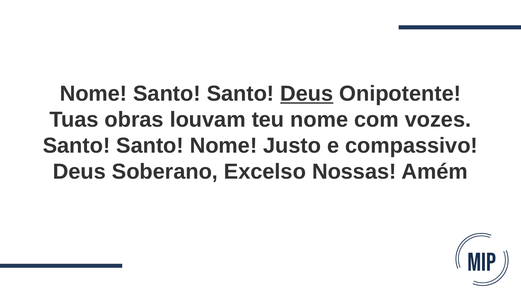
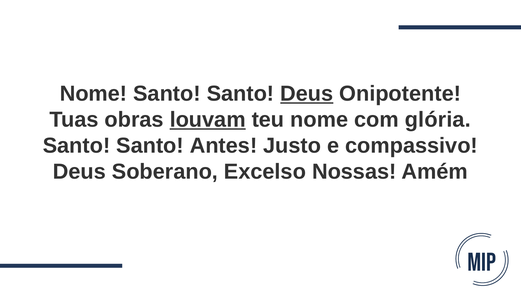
louvam underline: none -> present (208, 120)
vozes: vozes -> glória (438, 120)
Santo Nome: Nome -> Antes (223, 146)
